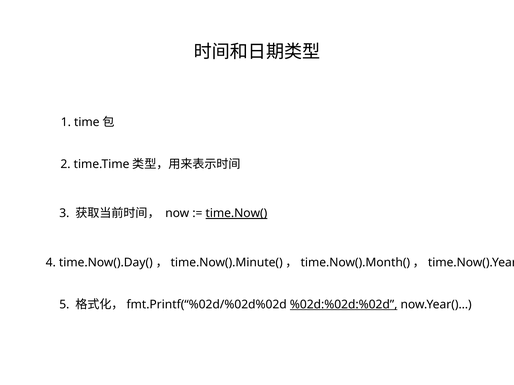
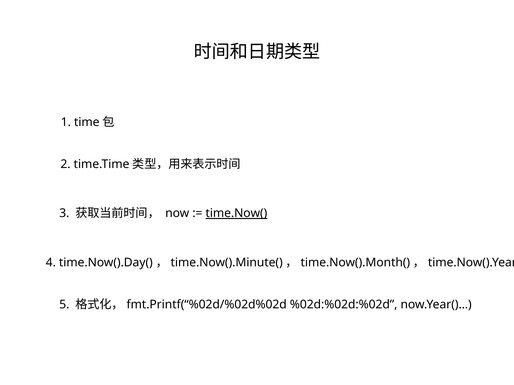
%02d:%02d:%02d underline: present -> none (344, 305)
